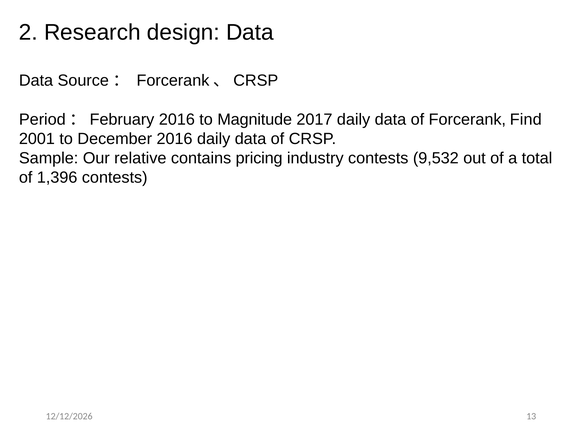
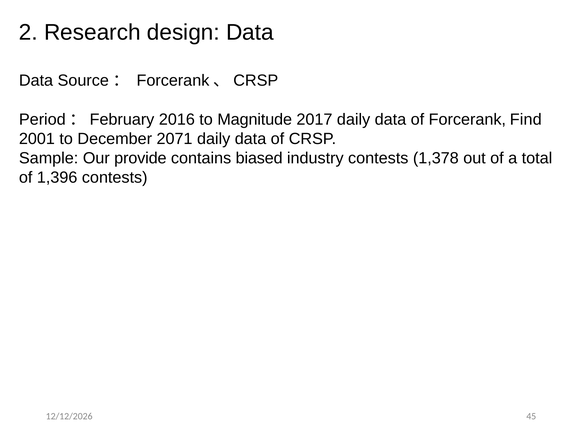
December 2016: 2016 -> 2071 (175, 139)
relative: relative -> provide (140, 158)
pricing: pricing -> biased (259, 158)
9,532: 9,532 -> 1,378 (436, 158)
13: 13 -> 45 (531, 417)
